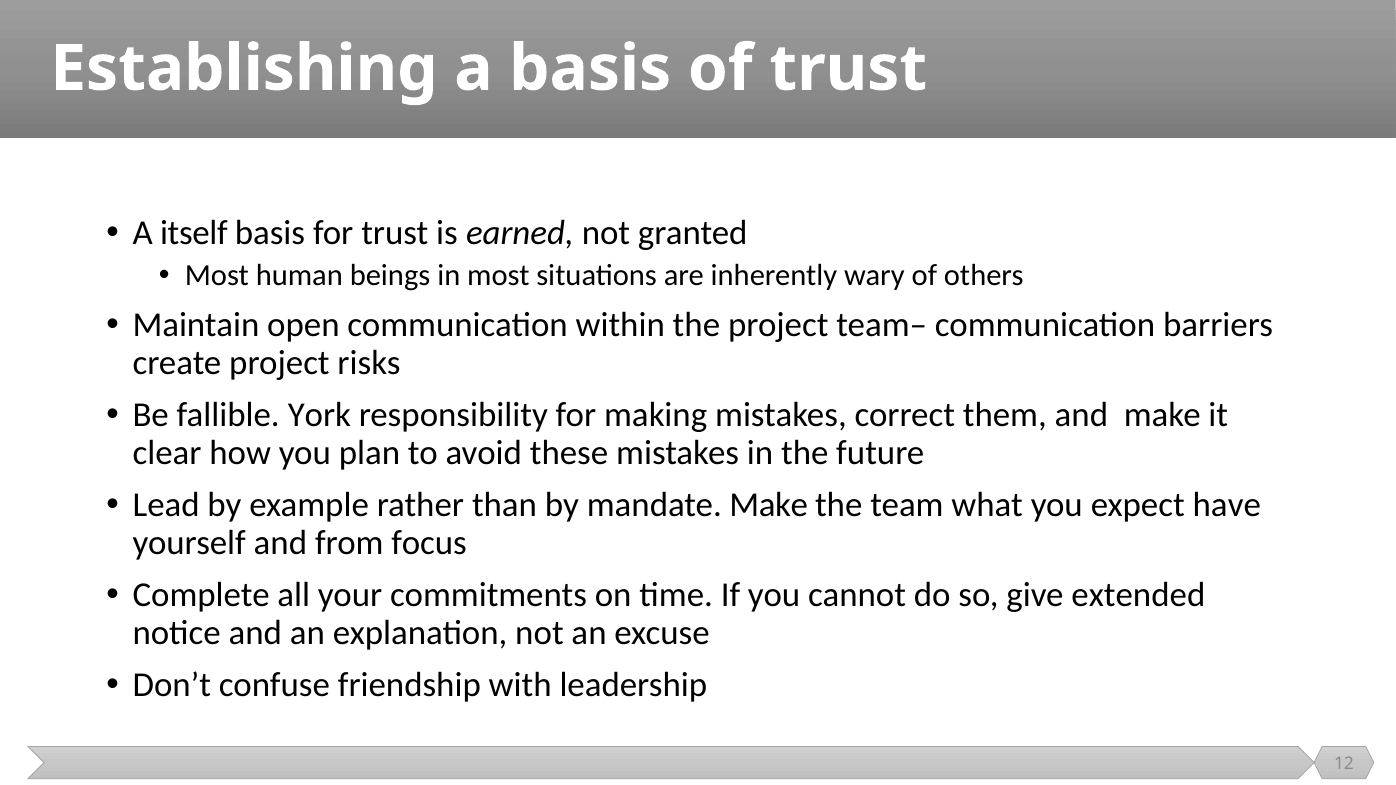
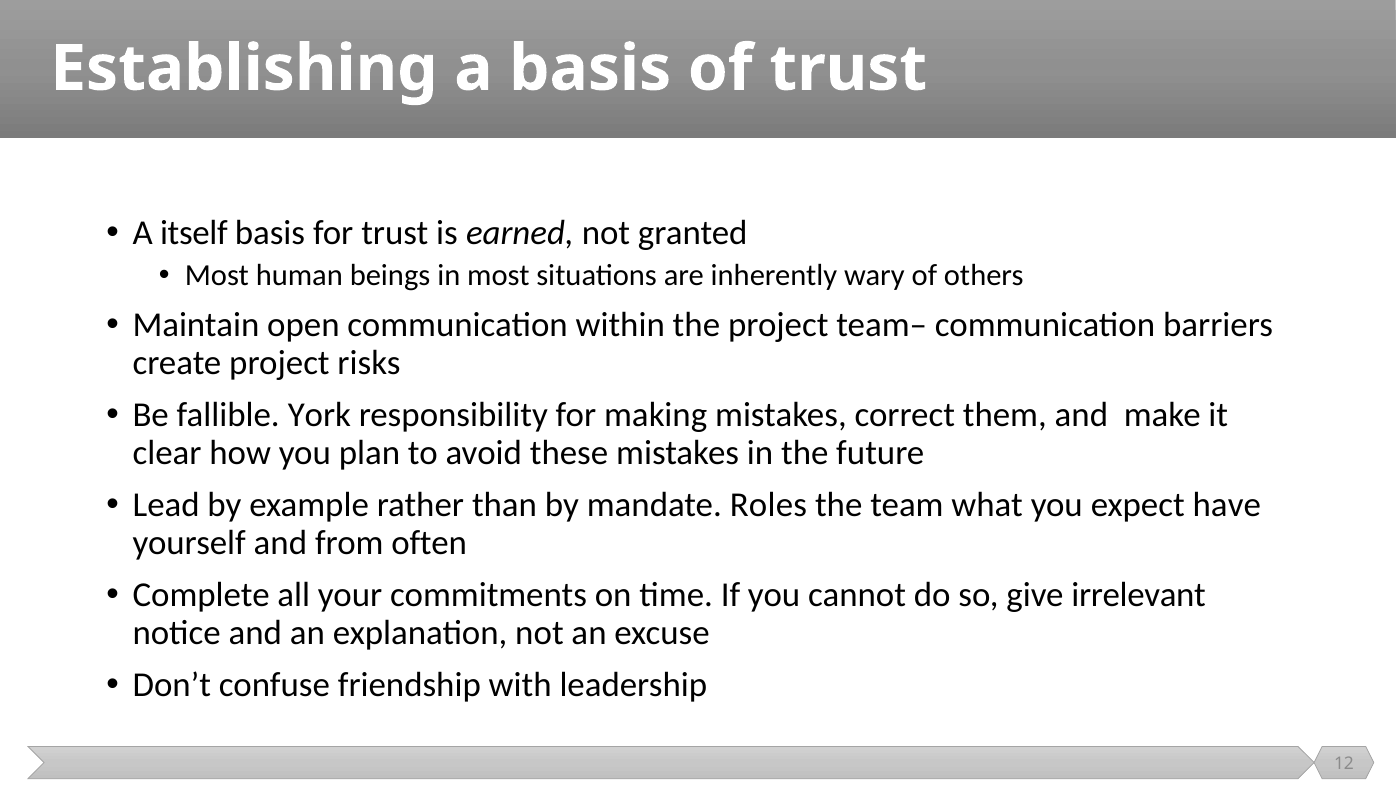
mandate Make: Make -> Roles (768, 505)
focus: focus -> often (429, 543)
extended: extended -> irrelevant (1139, 595)
